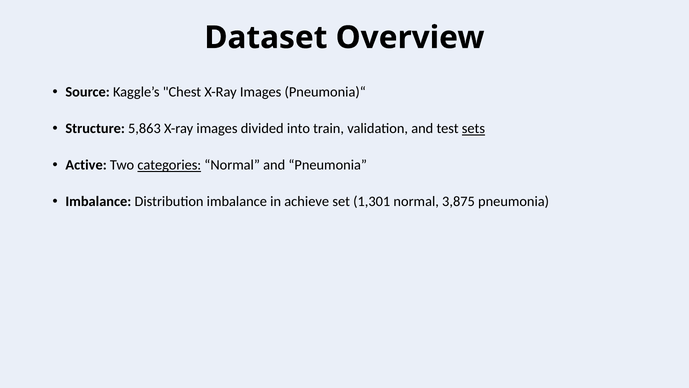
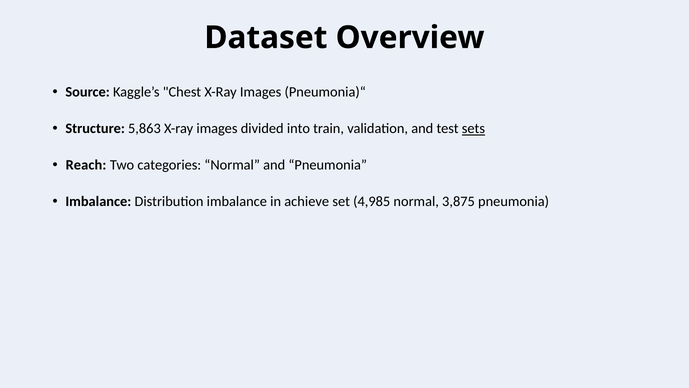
Active: Active -> Reach (86, 165)
categories underline: present -> none (169, 165)
1,301: 1,301 -> 4,985 (372, 201)
